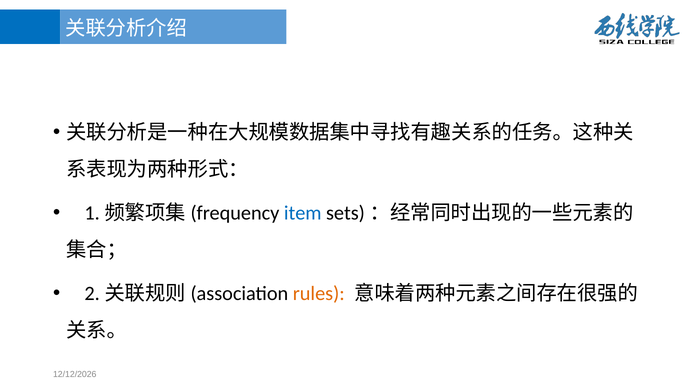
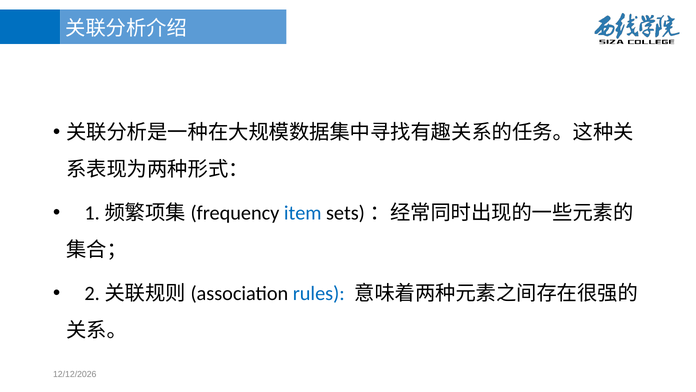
rules colour: orange -> blue (319, 293)
